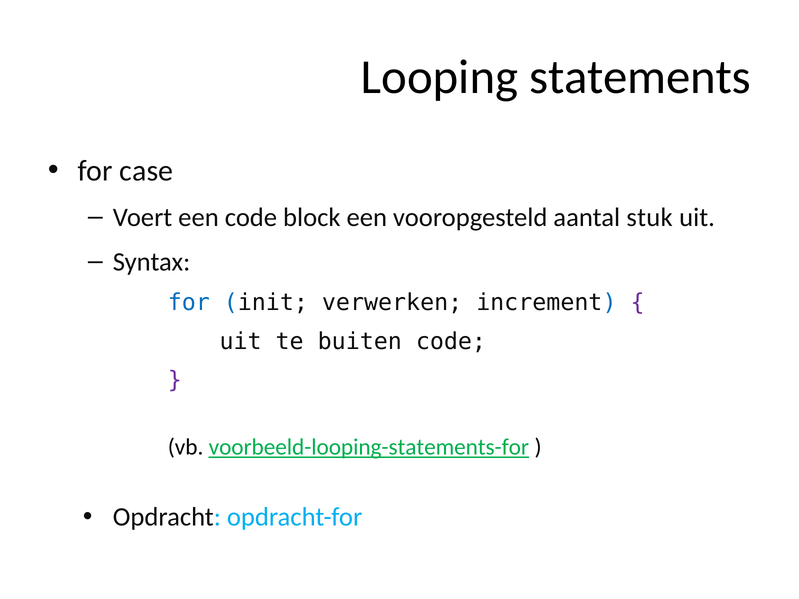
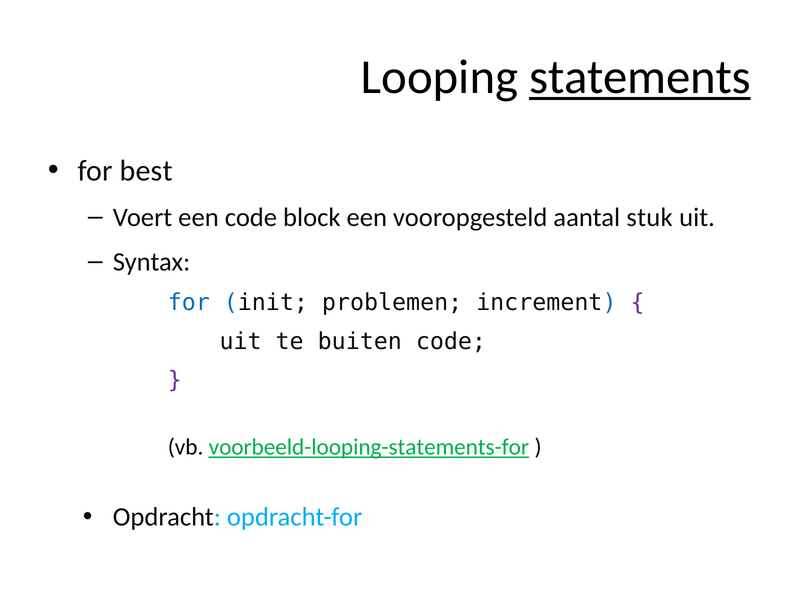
statements underline: none -> present (640, 77)
case: case -> best (146, 171)
verwerken: verwerken -> problemen (392, 303)
